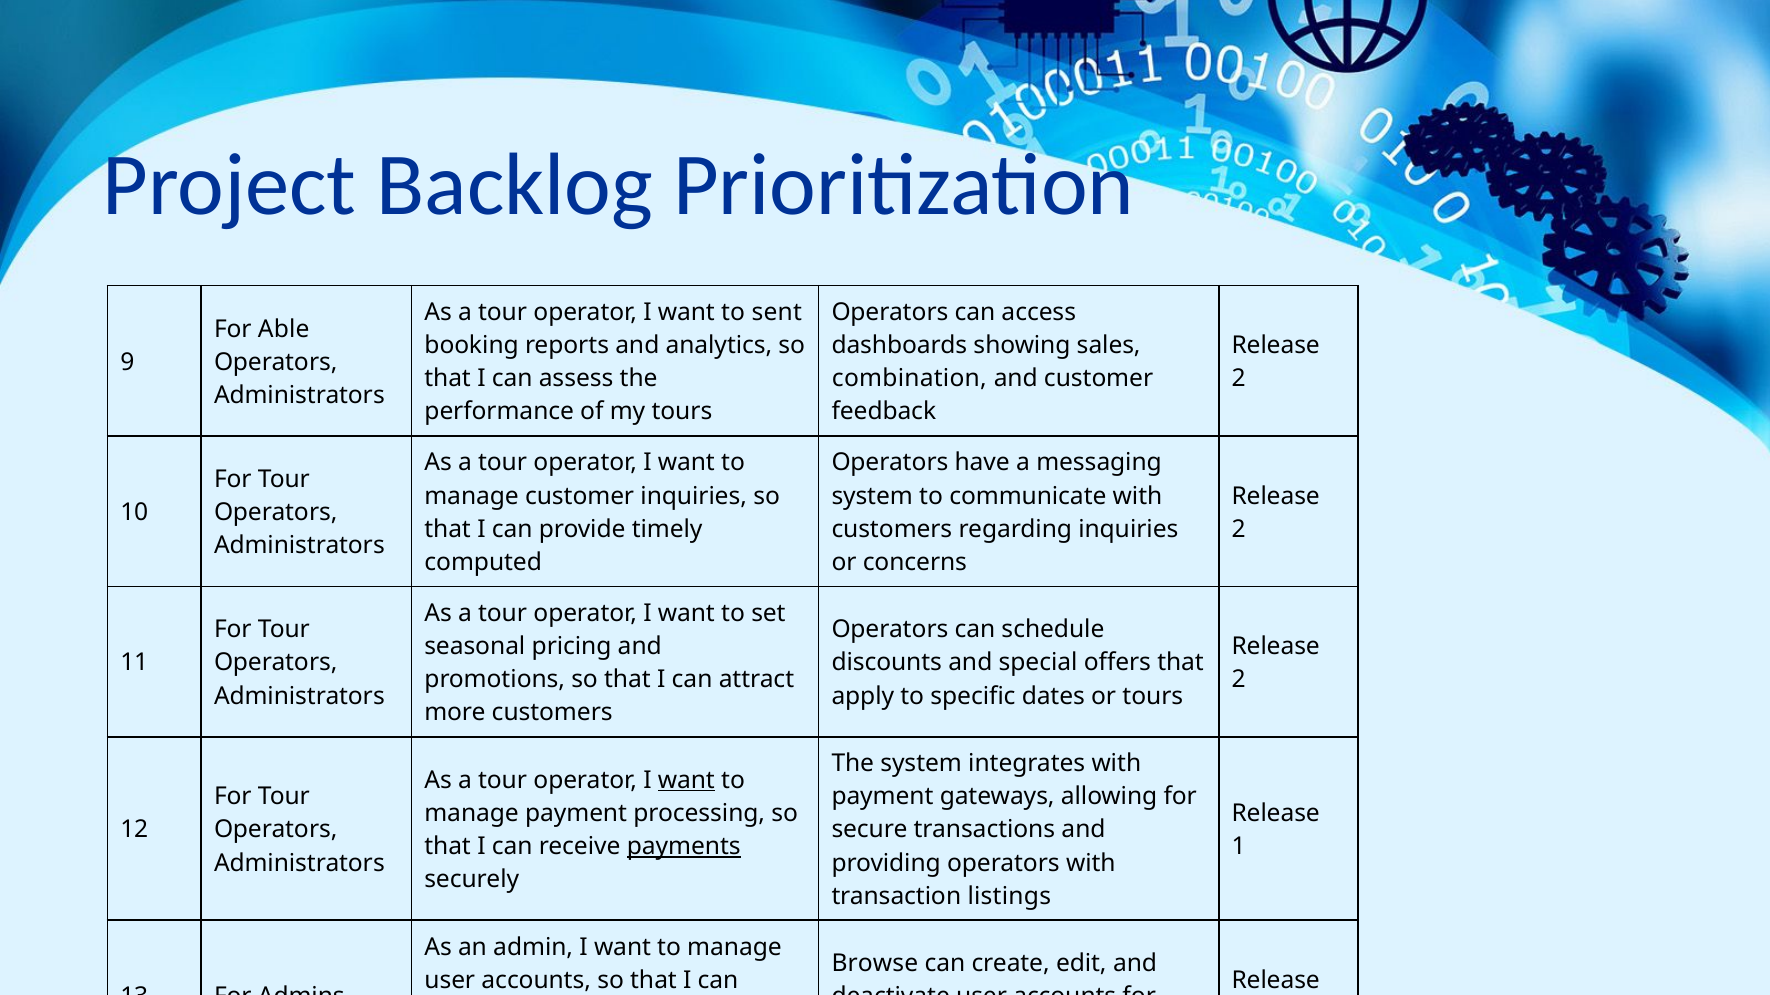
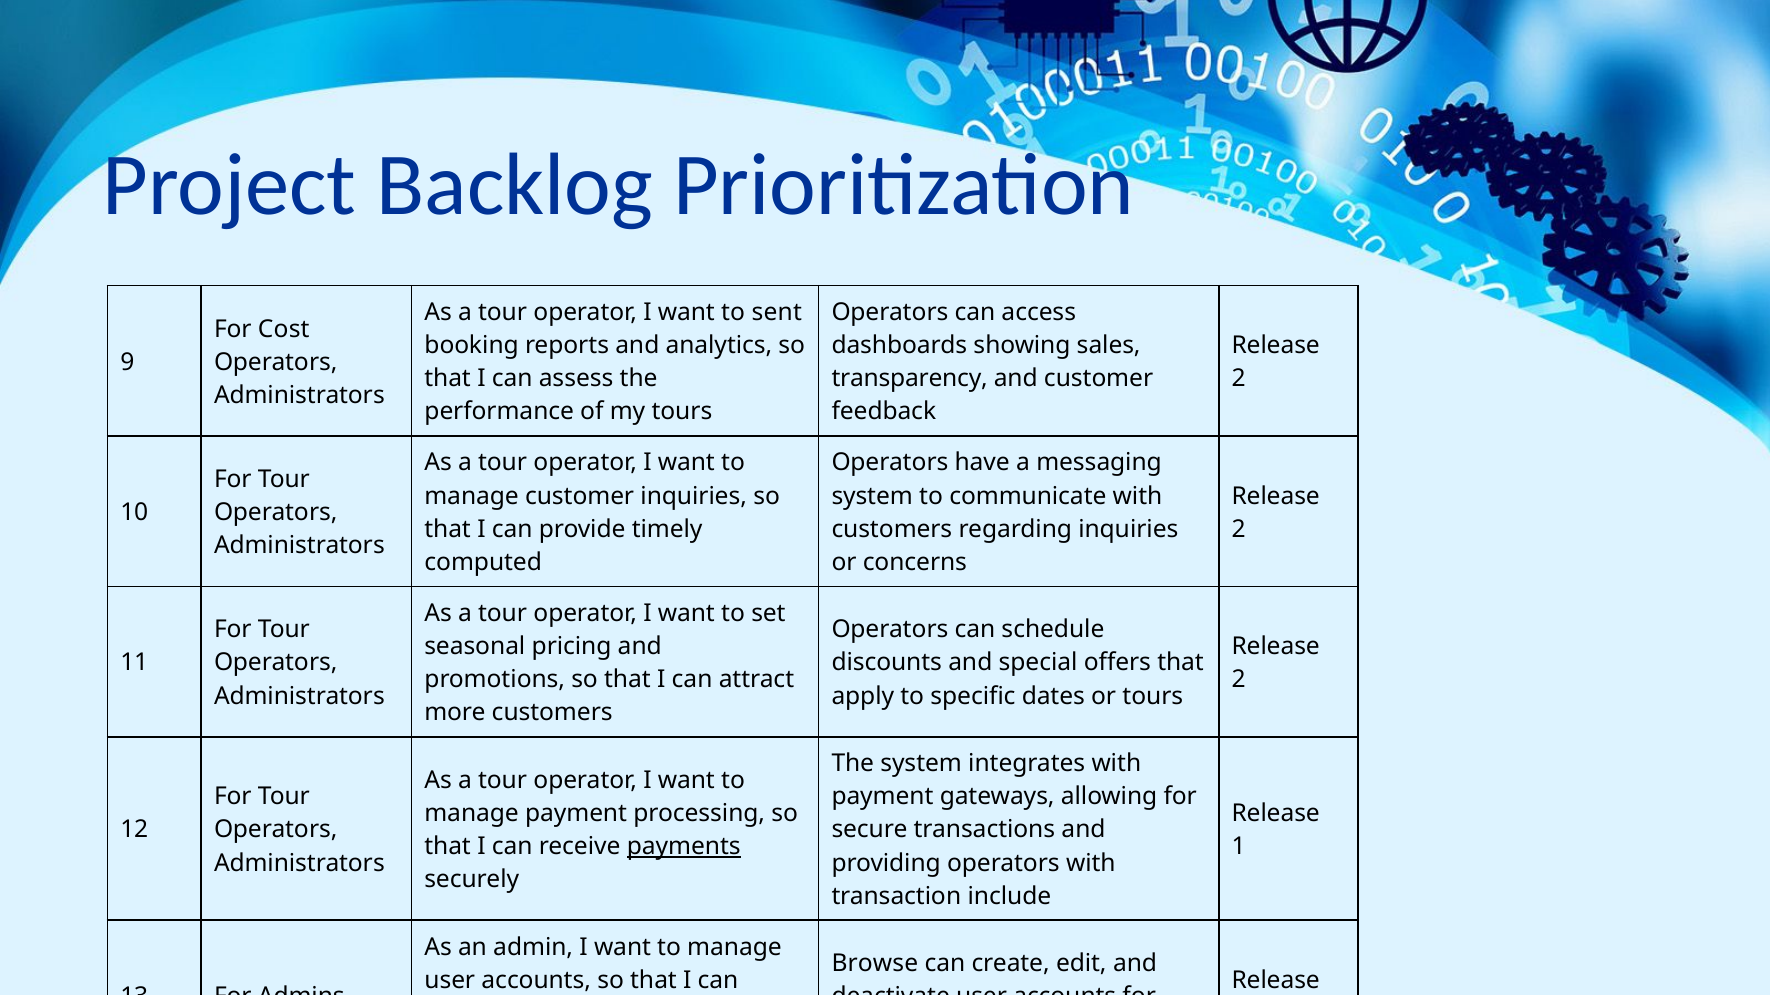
Able: Able -> Cost (284, 329)
combination: combination -> transparency (910, 379)
want underline: present -> none (686, 781)
listings: listings -> include (1009, 897)
